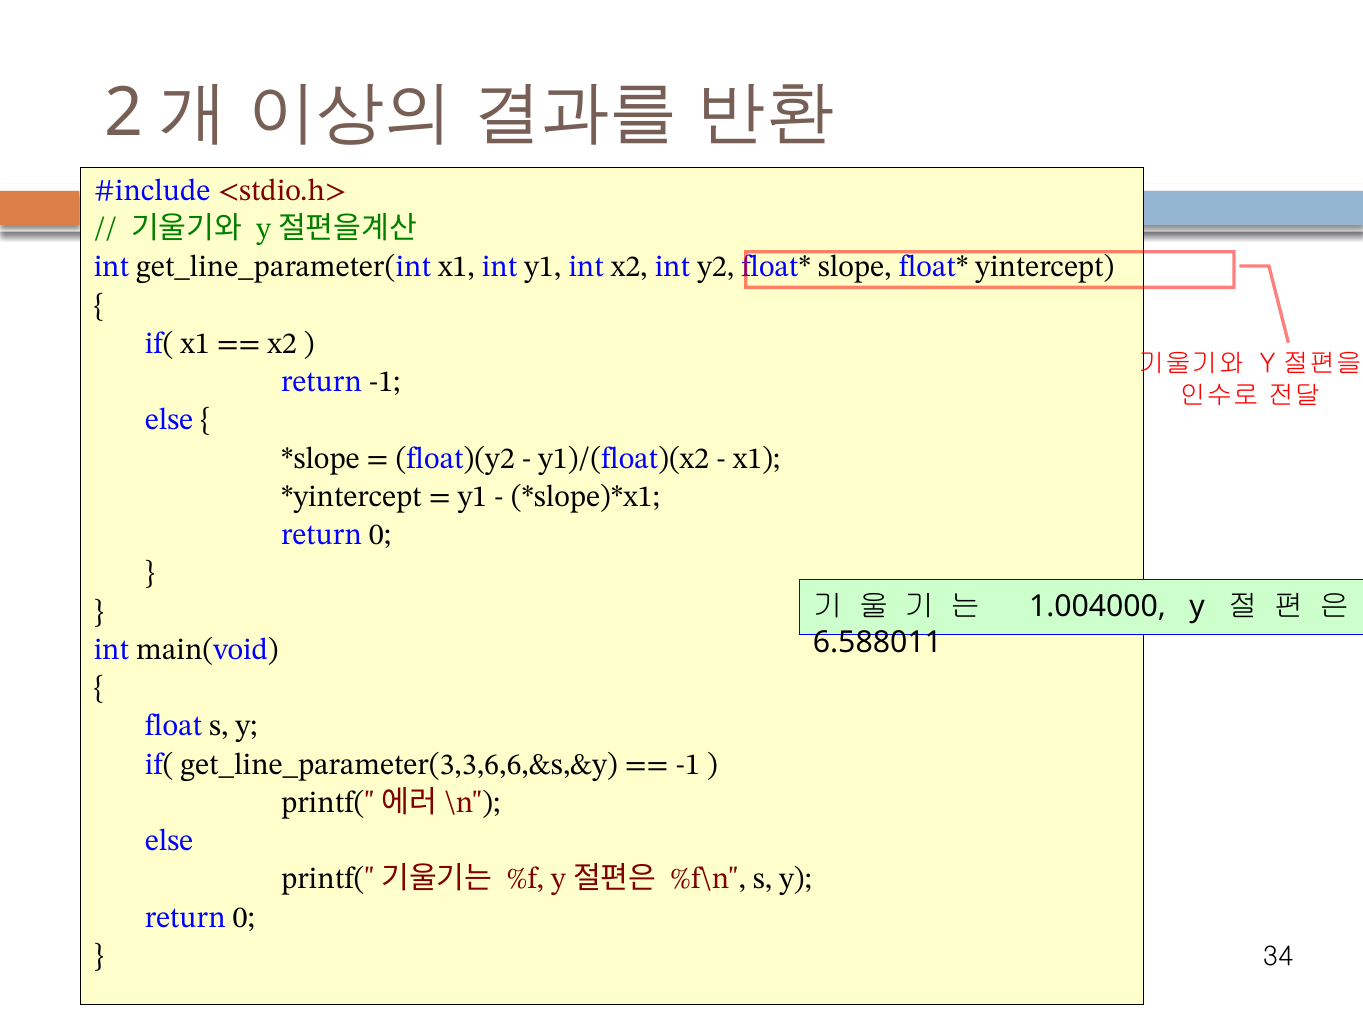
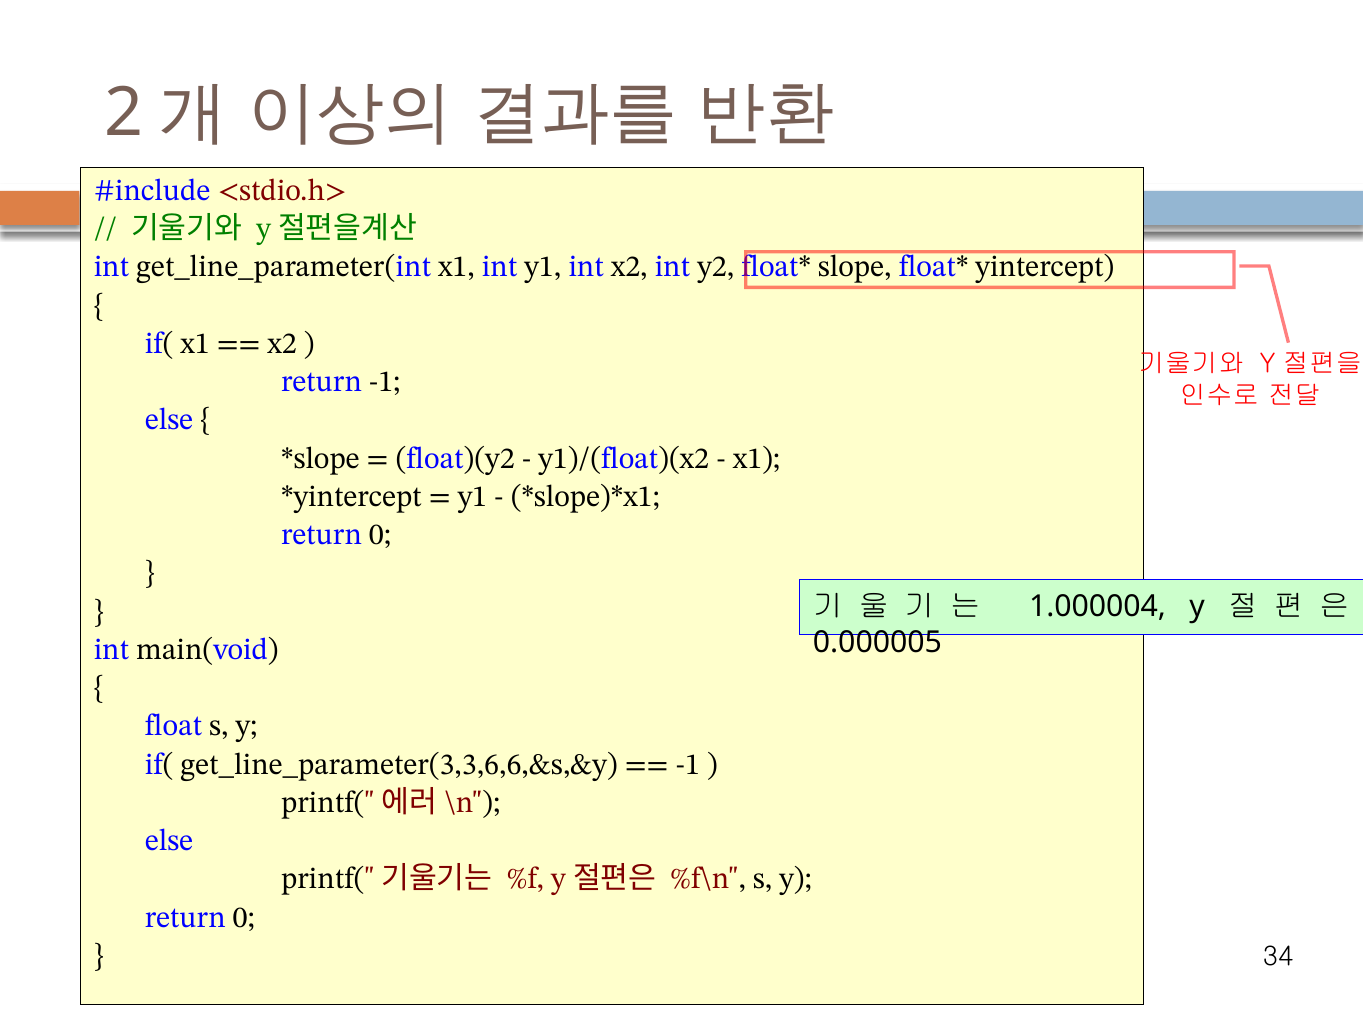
1.004000: 1.004000 -> 1.000004 (1098, 607)
6.588011: 6.588011 -> 0.000005 (877, 643)
